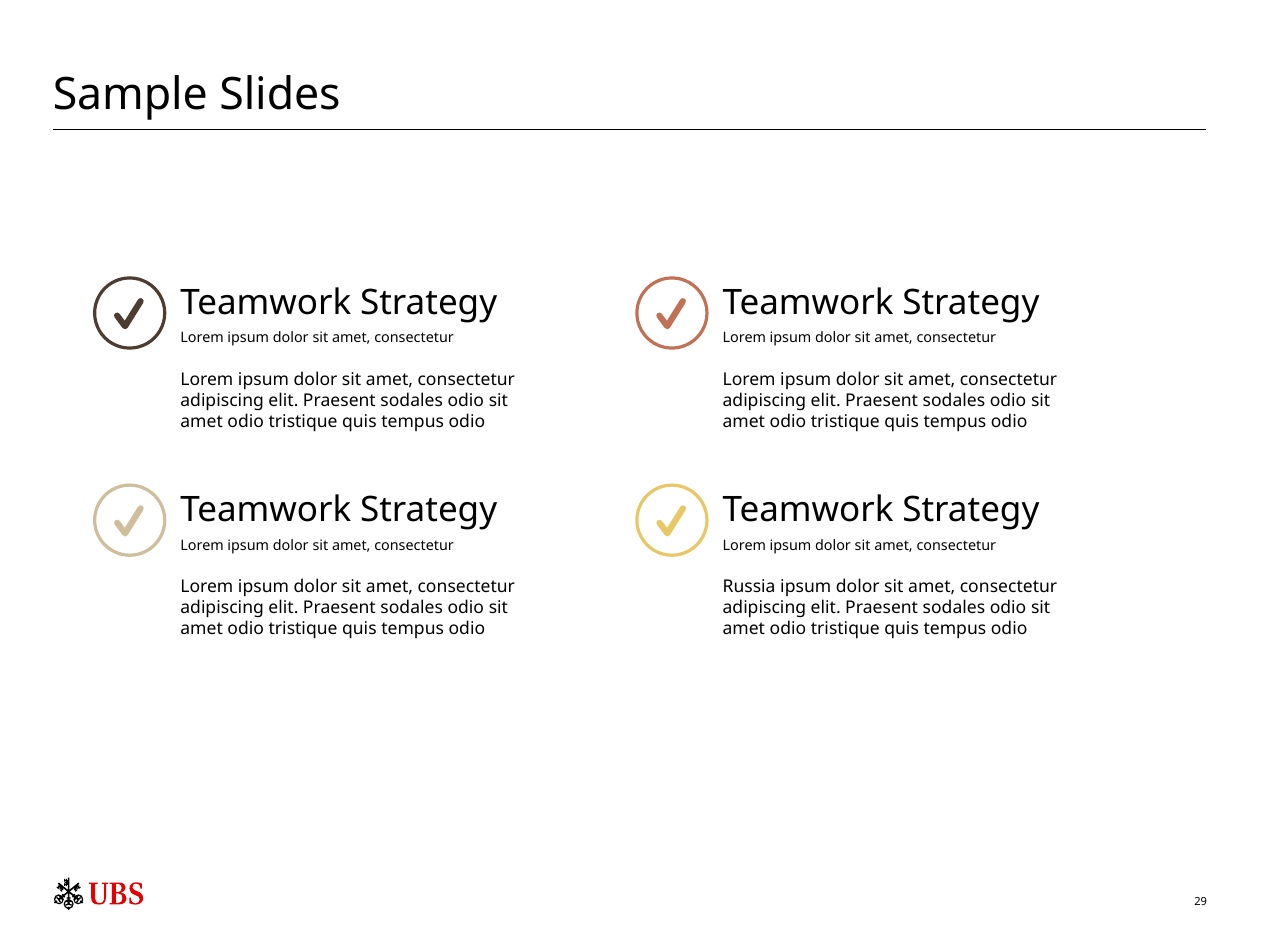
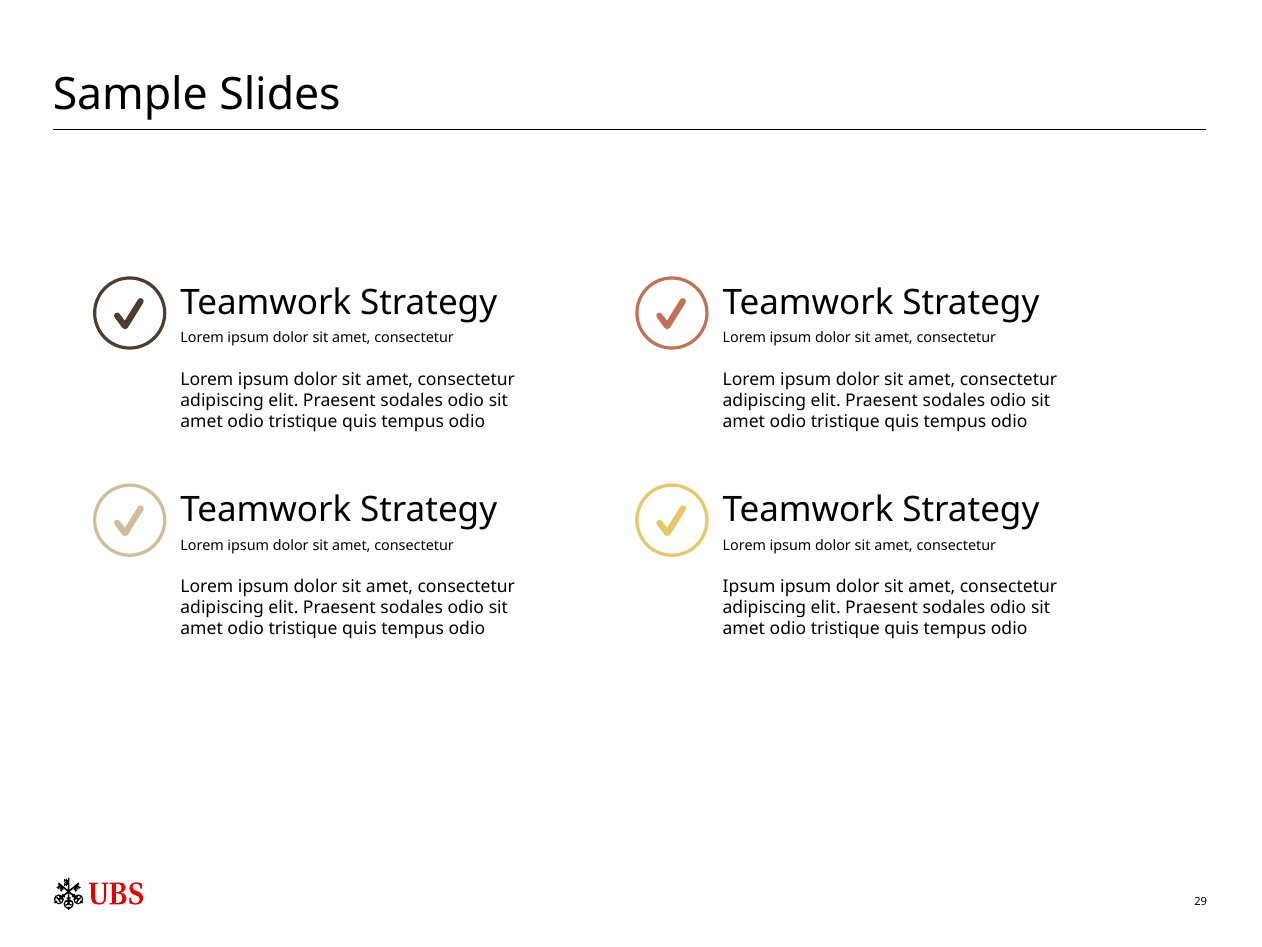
Russia: Russia -> Ipsum (749, 587)
